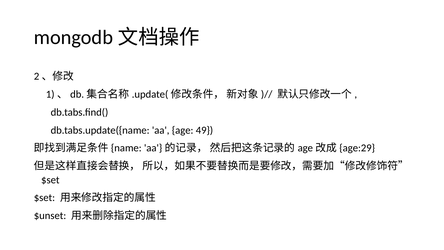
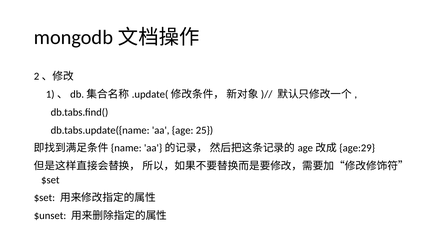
49: 49 -> 25 (204, 130)
